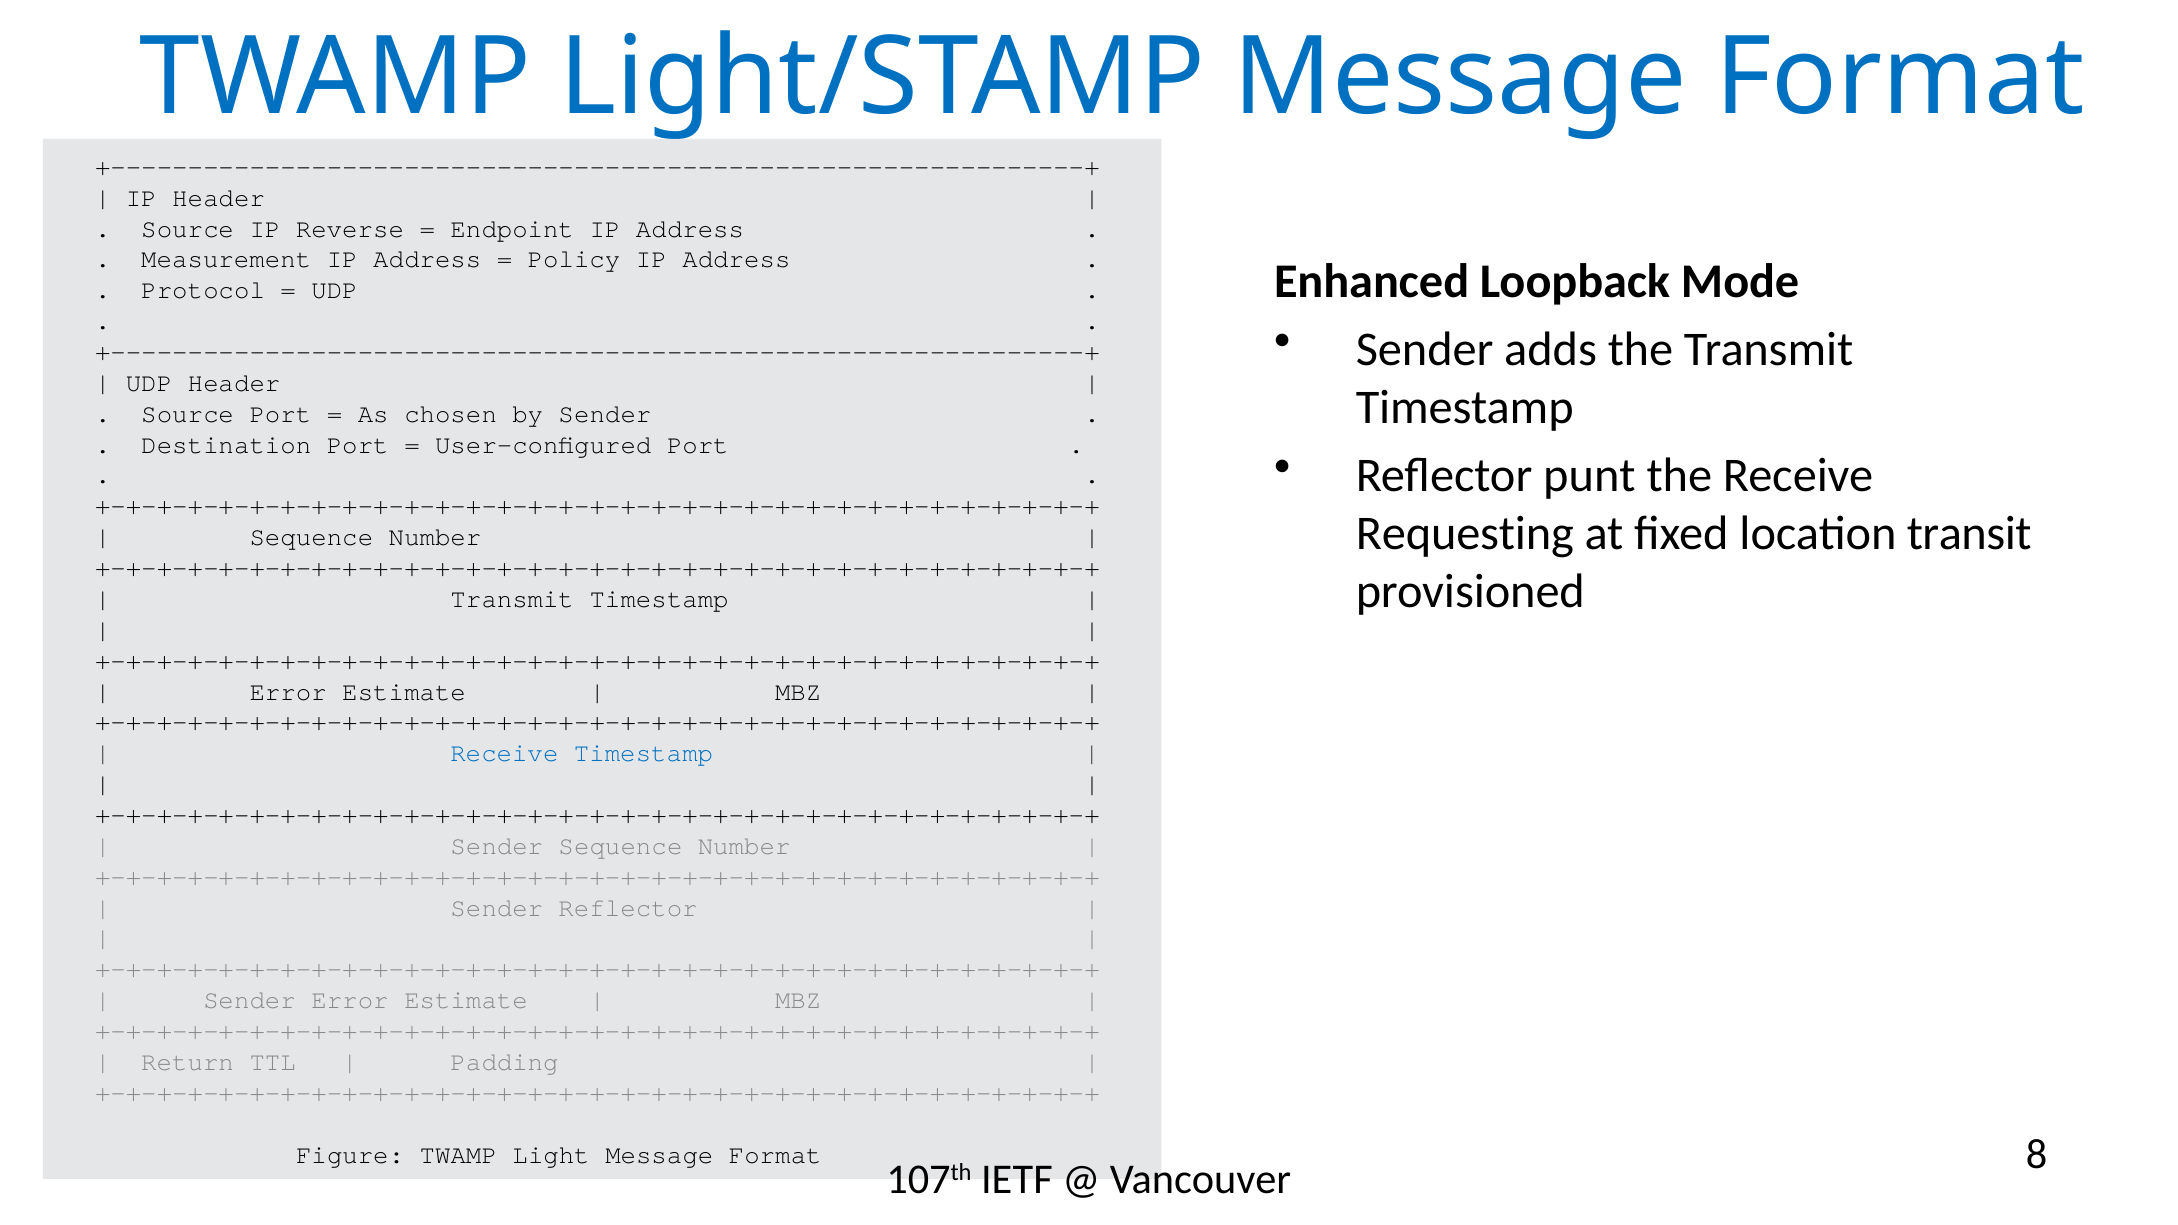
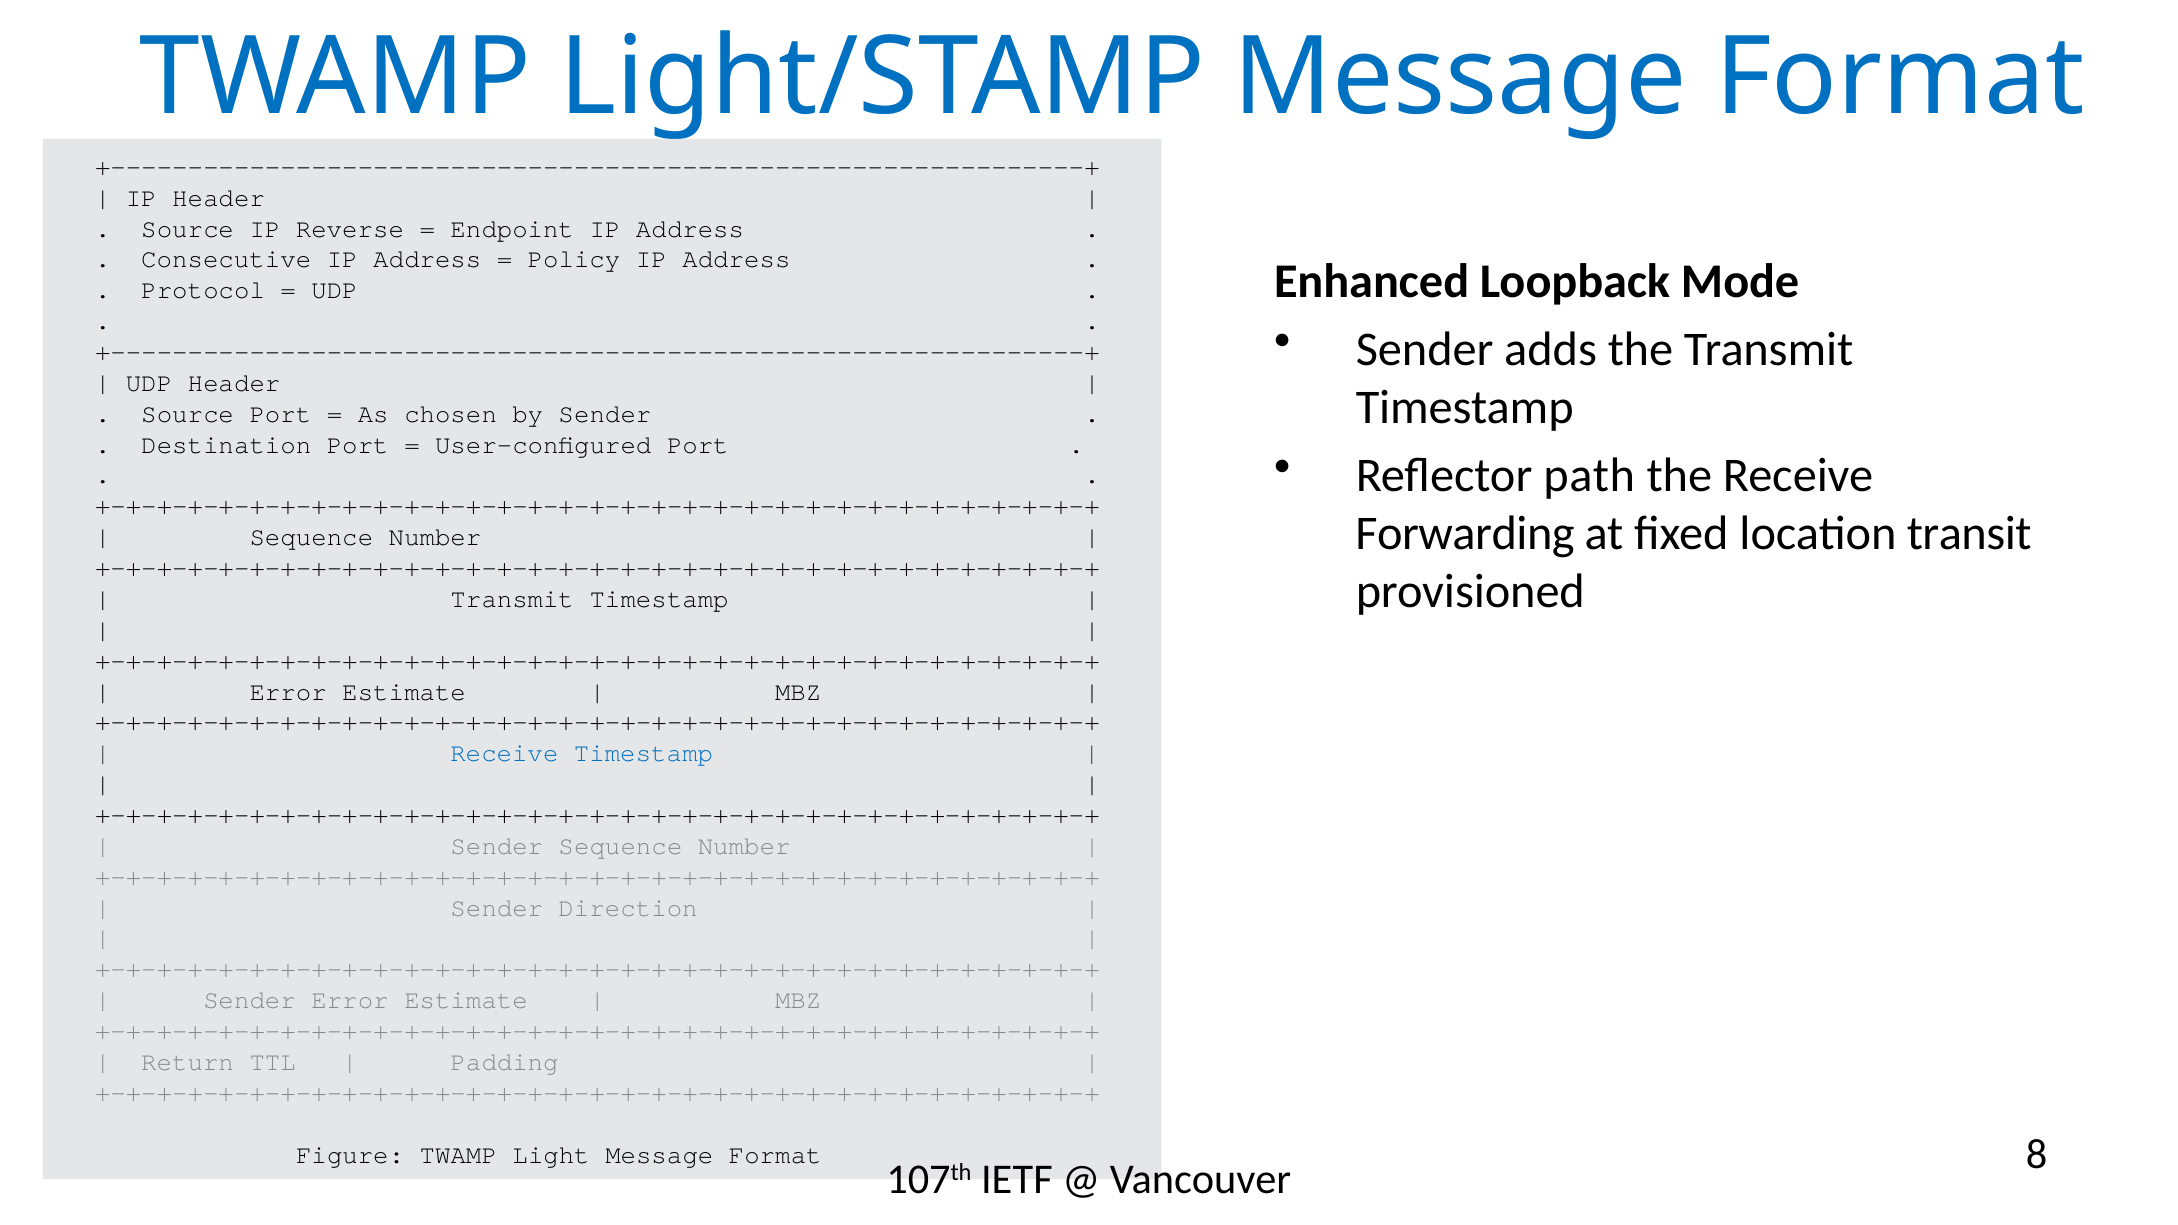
Measurement: Measurement -> Consecutive (226, 259)
punt: punt -> path (1589, 475)
Requesting: Requesting -> Forwarding (1465, 533)
Sender Reflector: Reflector -> Direction (628, 908)
